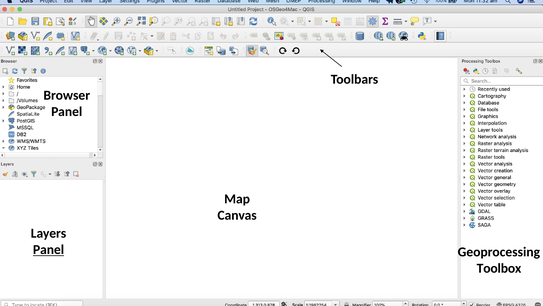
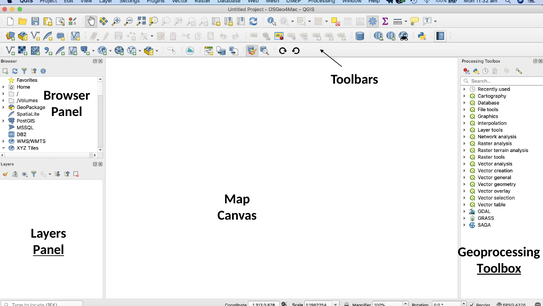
Toolbox underline: none -> present (499, 268)
